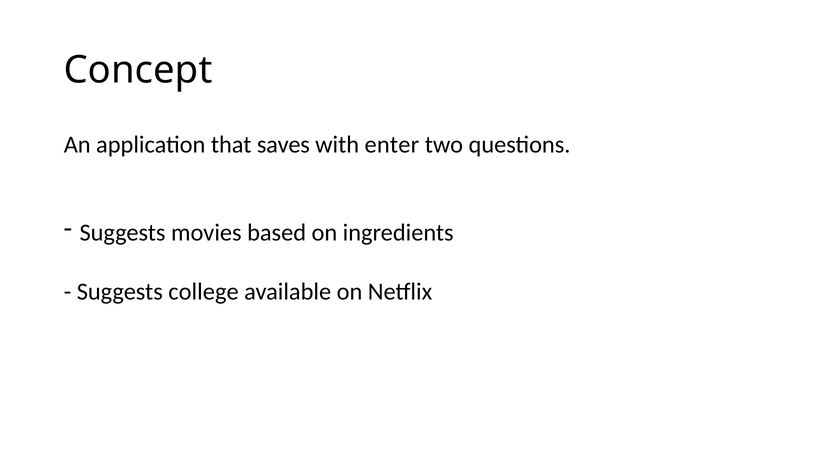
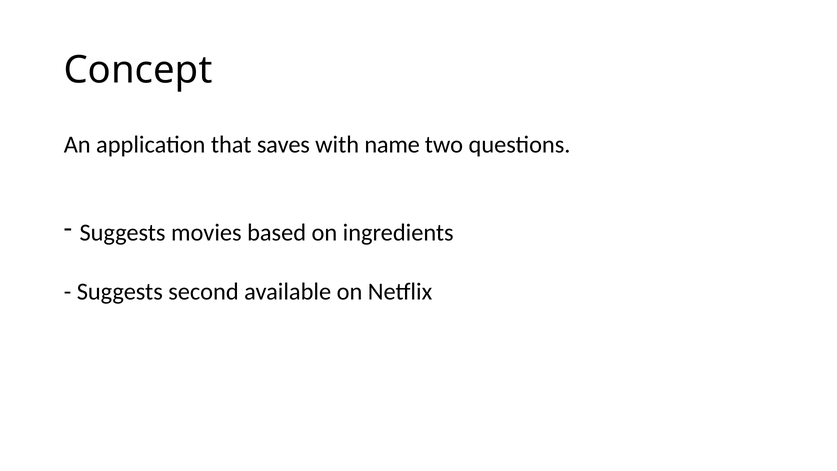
enter: enter -> name (392, 145)
college: college -> second (204, 291)
